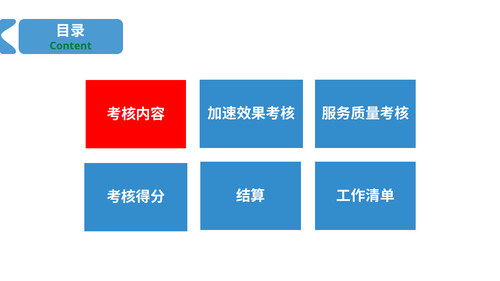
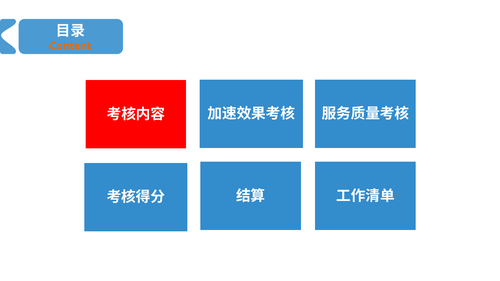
Content colour: green -> orange (71, 46)
